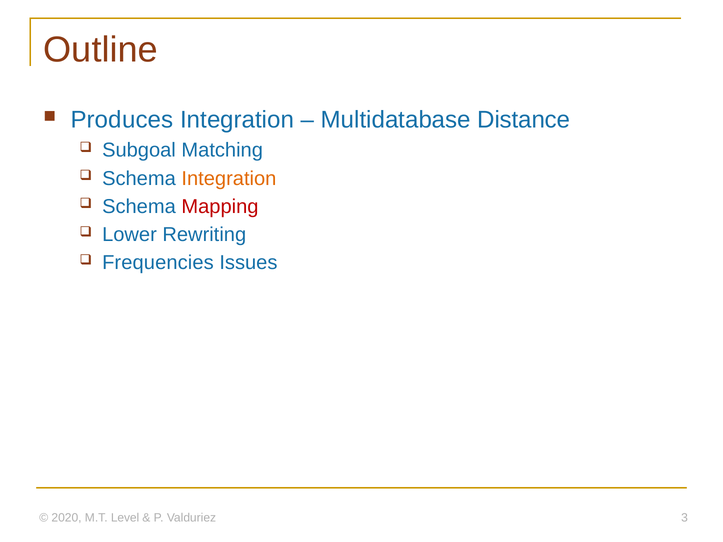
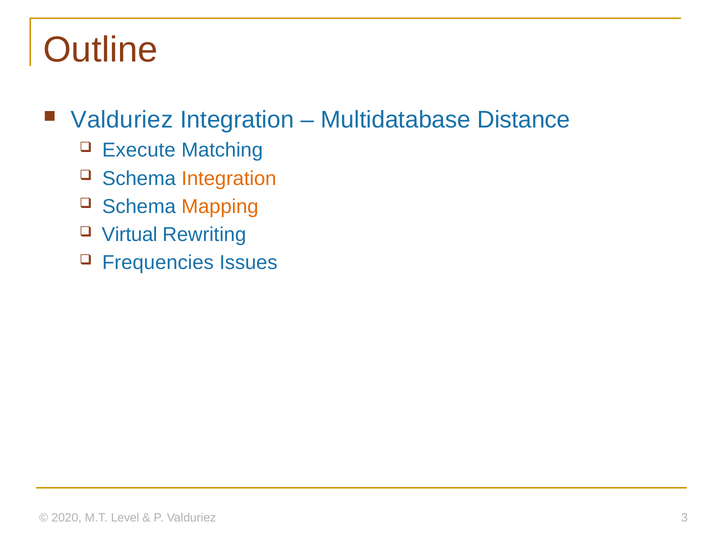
Produces: Produces -> Valduriez (122, 120)
Subgoal: Subgoal -> Execute (139, 150)
Mapping colour: red -> orange (220, 207)
Lower: Lower -> Virtual (130, 235)
